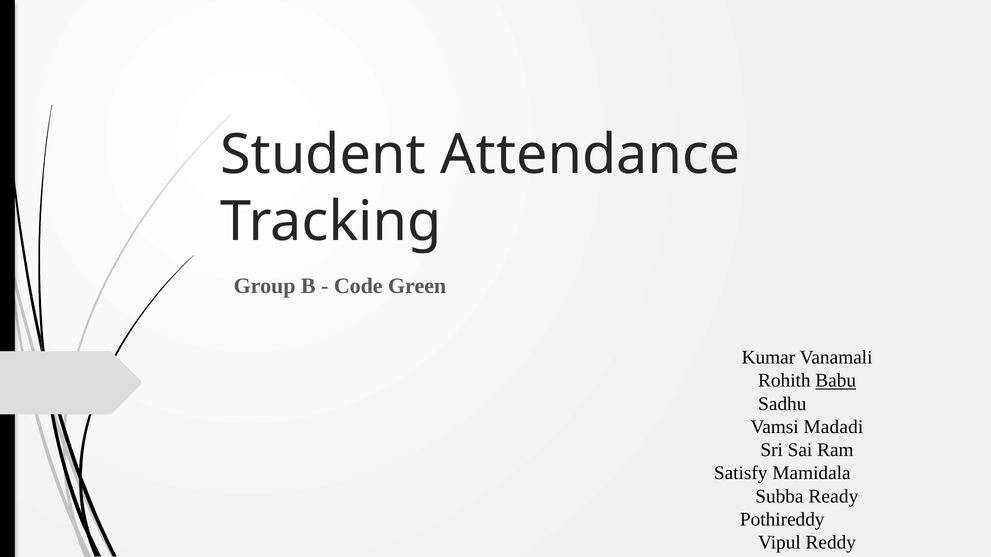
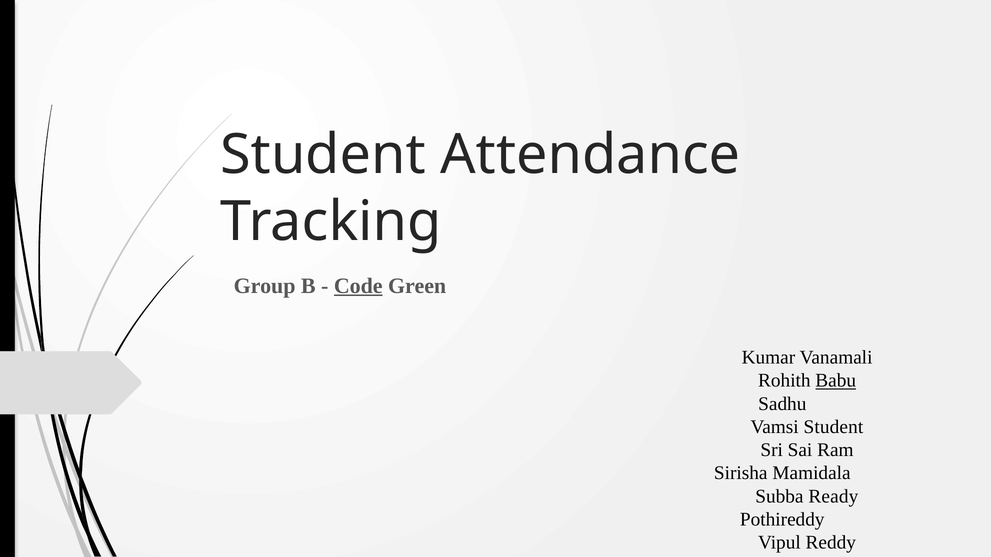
Code underline: none -> present (358, 286)
Vamsi Madadi: Madadi -> Student (833, 427)
Satisfy: Satisfy -> Sirisha (741, 473)
